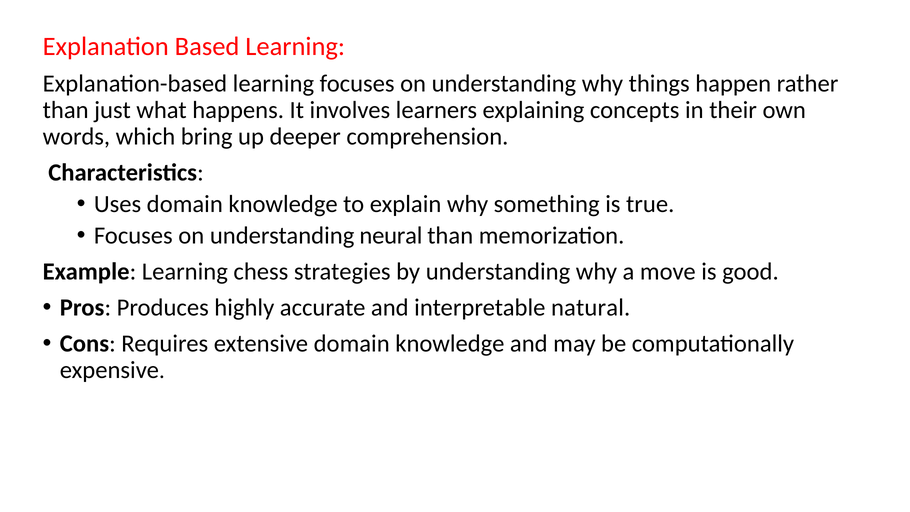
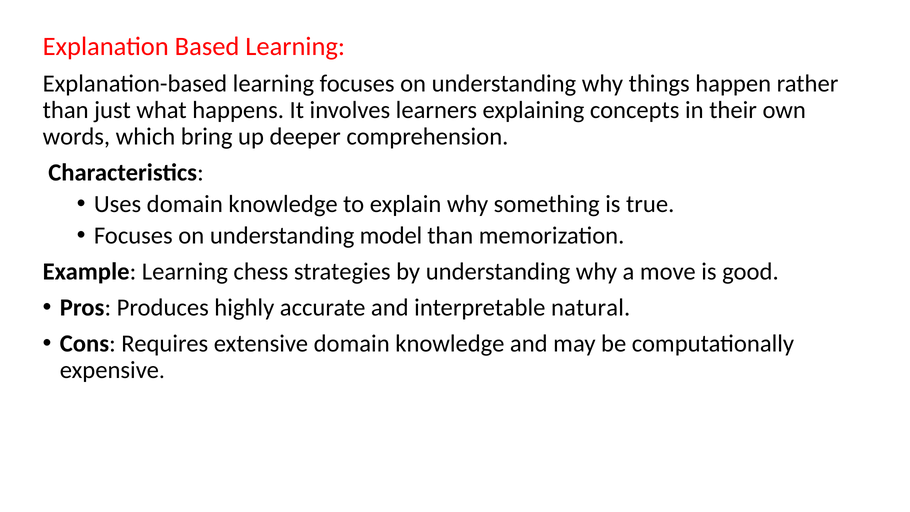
neural: neural -> model (391, 235)
